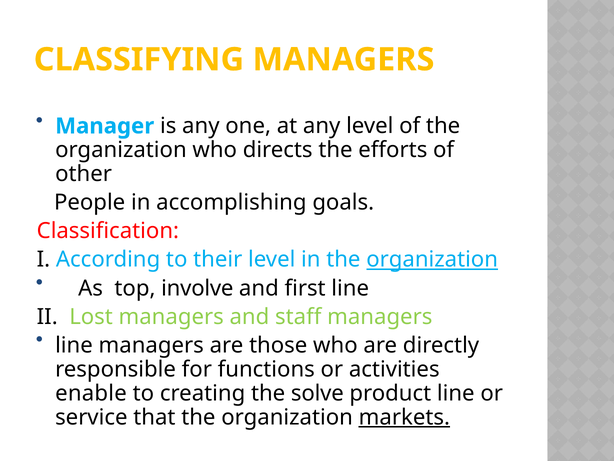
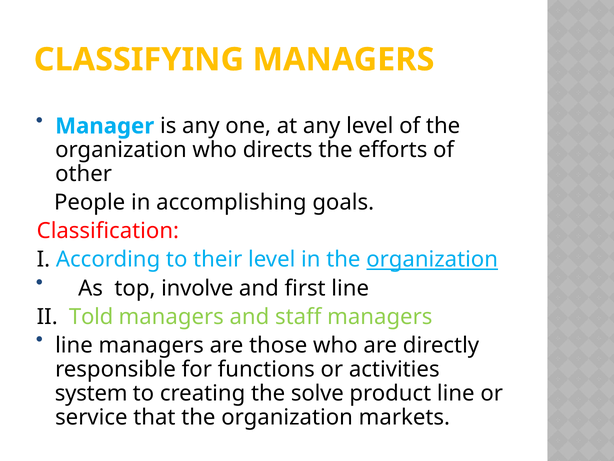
Lost: Lost -> Told (91, 316)
enable: enable -> system (91, 393)
markets underline: present -> none (404, 417)
